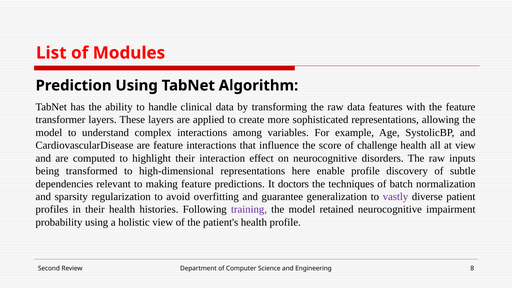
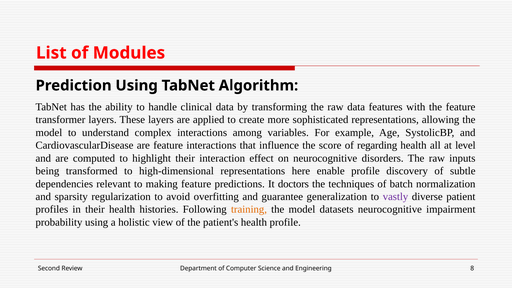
challenge: challenge -> regarding (377, 145)
at view: view -> level (465, 145)
training colour: purple -> orange (249, 209)
retained: retained -> datasets (337, 209)
